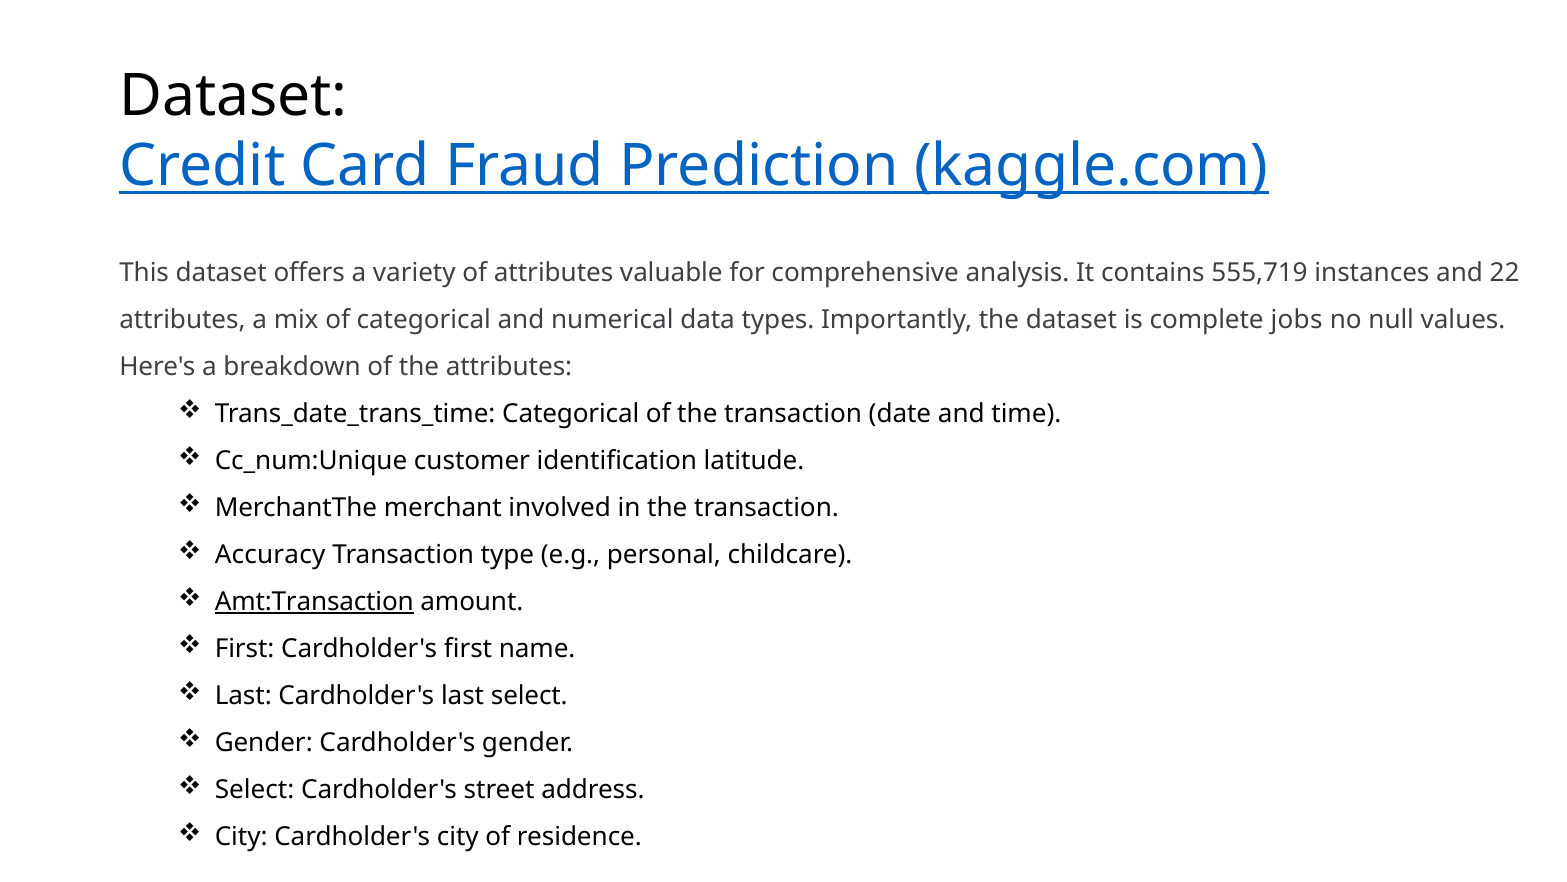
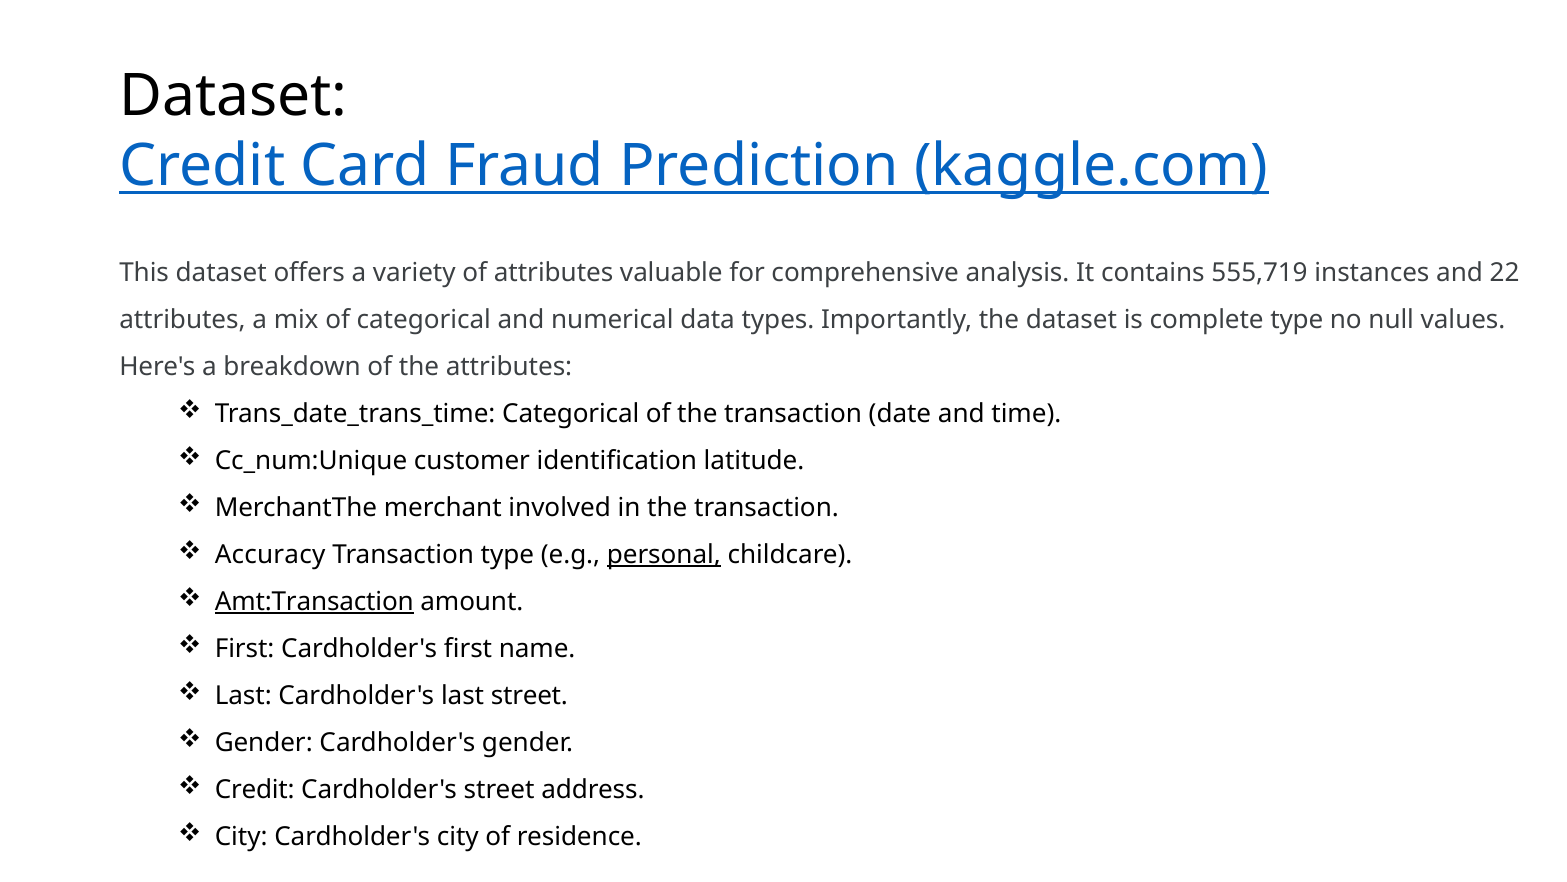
complete jobs: jobs -> type (1297, 320)
personal underline: none -> present (664, 554)
last select: select -> street (529, 695)
Select: Select -> Credit (255, 789)
